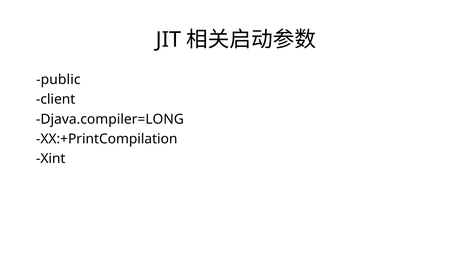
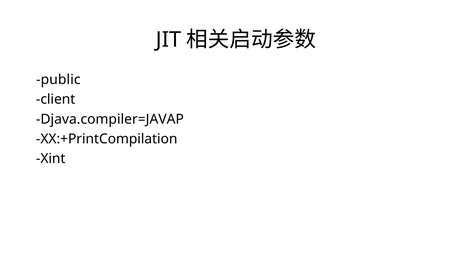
Djava.compiler=LONG: Djava.compiler=LONG -> Djava.compiler=JAVAP (110, 119)
